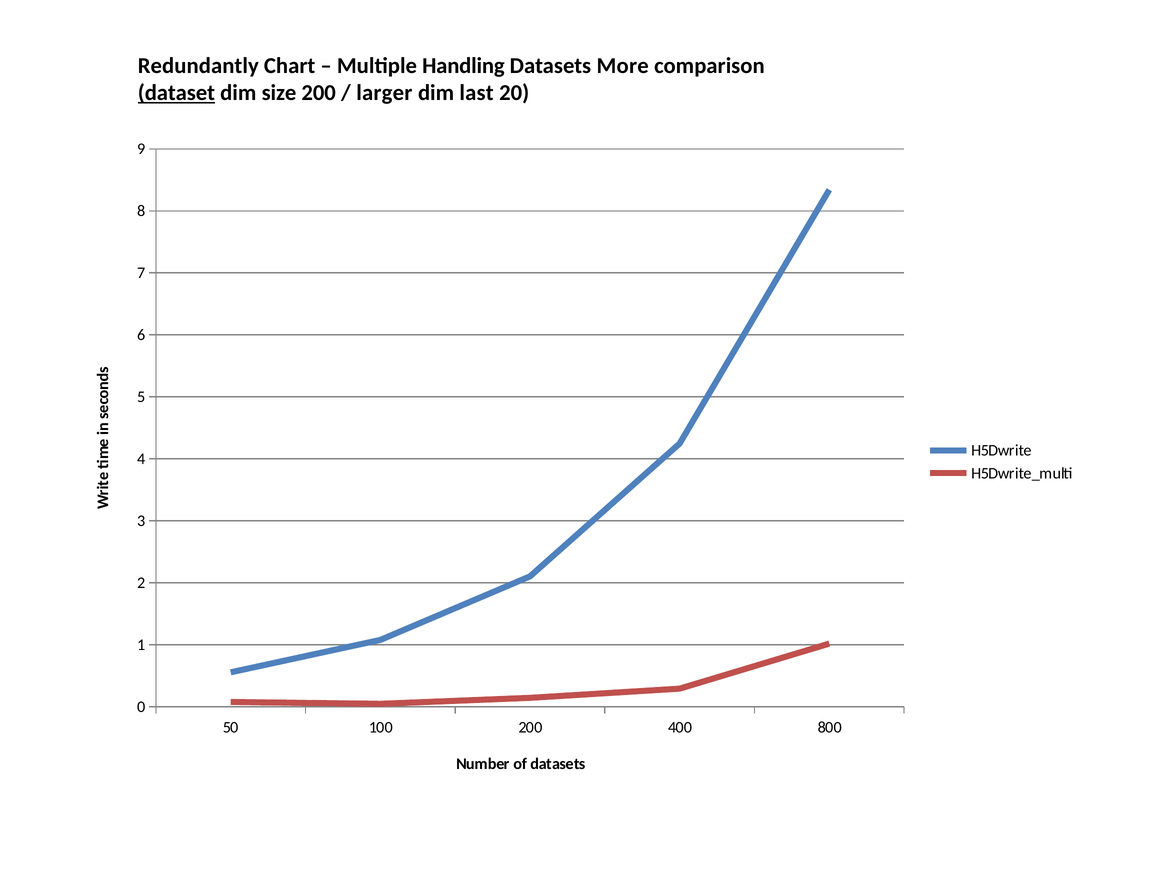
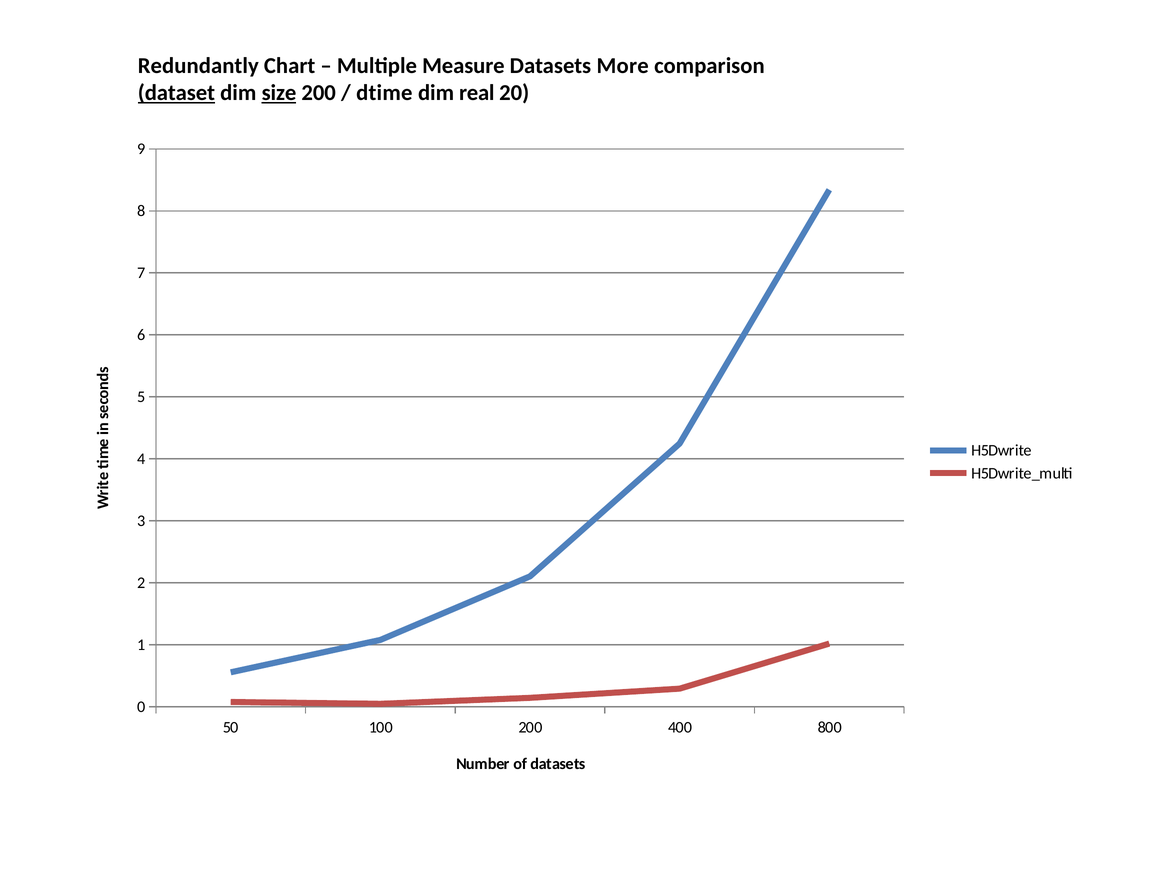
Handling: Handling -> Measure (463, 66)
size underline: none -> present (279, 93)
larger: larger -> dtime (384, 93)
last: last -> real (477, 93)
